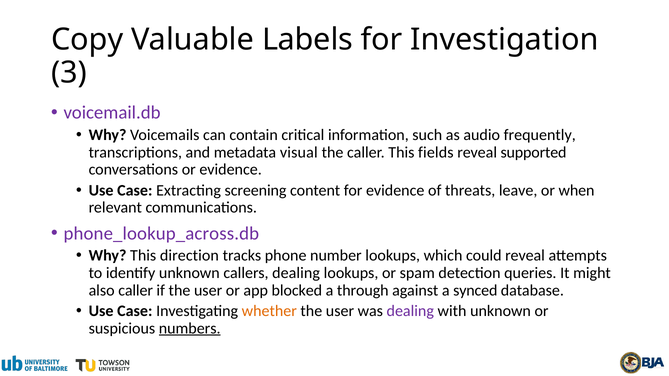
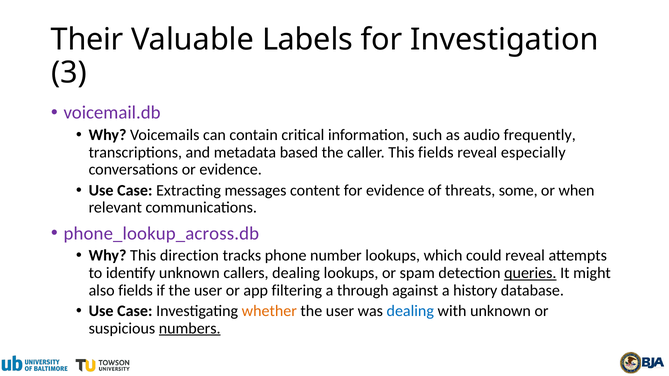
Copy: Copy -> Their (87, 40)
visual: visual -> based (299, 152)
supported: supported -> especially (533, 152)
screening: screening -> messages (256, 190)
leave: leave -> some (518, 190)
queries underline: none -> present (530, 273)
also caller: caller -> fields (136, 290)
blocked: blocked -> filtering (297, 290)
synced: synced -> history (475, 290)
dealing colour: purple -> blue (410, 311)
